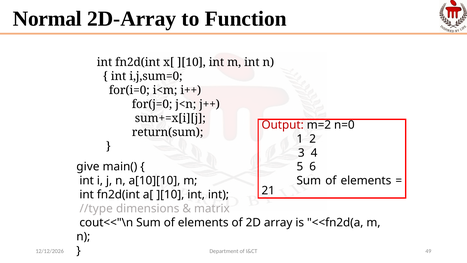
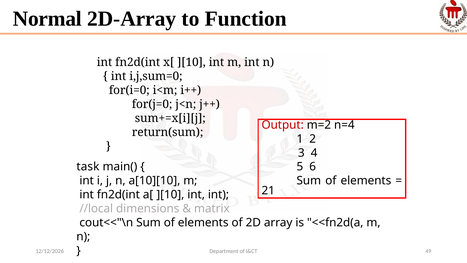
n=0: n=0 -> n=4 (344, 125)
give: give -> task (88, 166)
//type: //type -> //local (96, 208)
